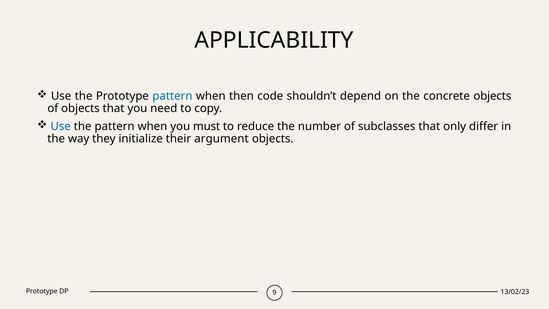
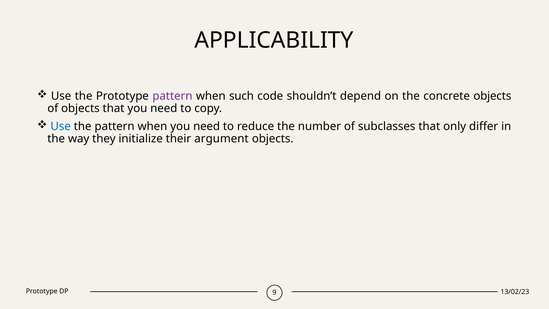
pattern colour: blue -> purple (172, 96)
then: then -> such (242, 96)
when you must: must -> need (207, 126)
